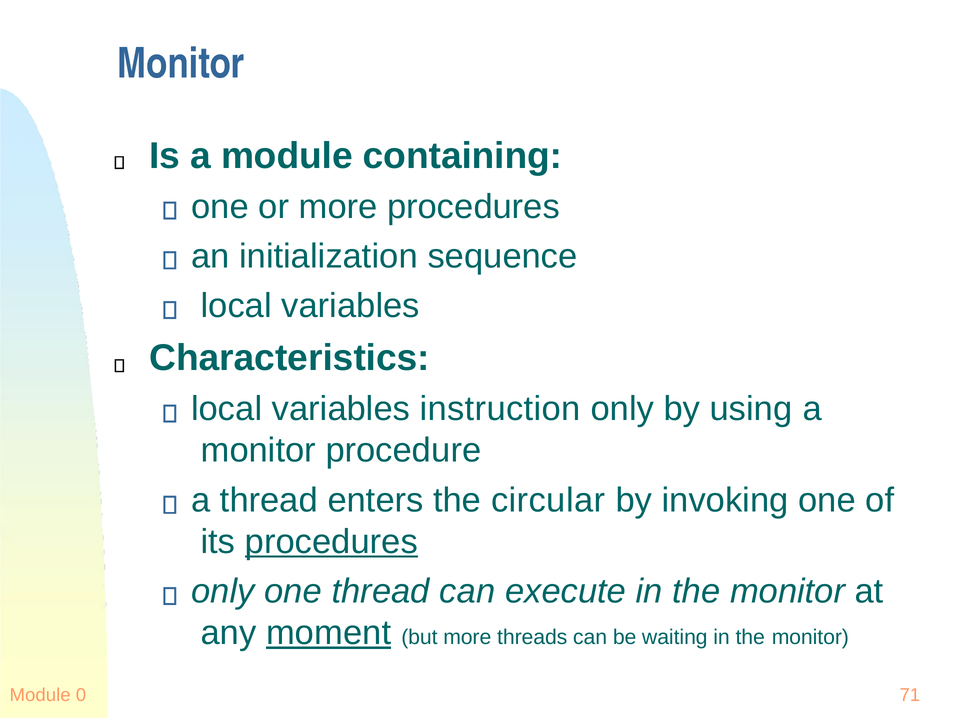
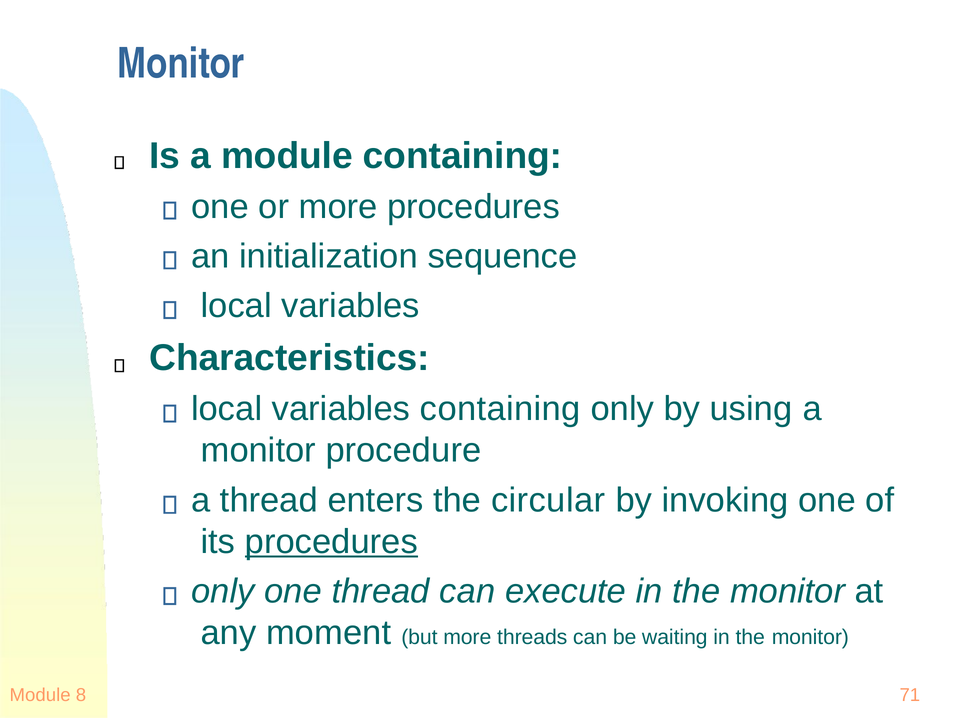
variables instruction: instruction -> containing (500, 409)
moment underline: present -> none (329, 633)
0: 0 -> 8 (81, 695)
